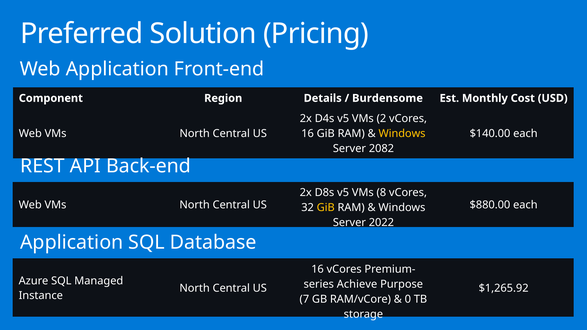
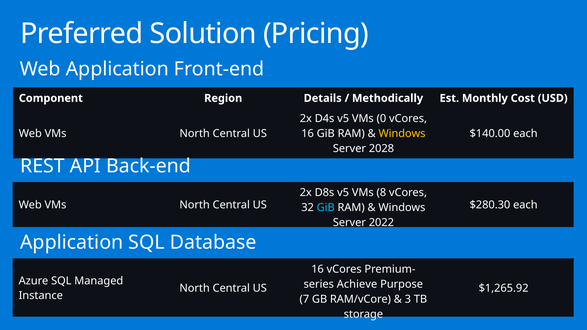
Burdensome: Burdensome -> Methodically (388, 98)
2: 2 -> 0 (381, 119)
2082: 2082 -> 2028 (381, 149)
$880.00: $880.00 -> $280.30 (490, 205)
GiB colour: yellow -> light blue (326, 208)
0: 0 -> 3 (408, 299)
